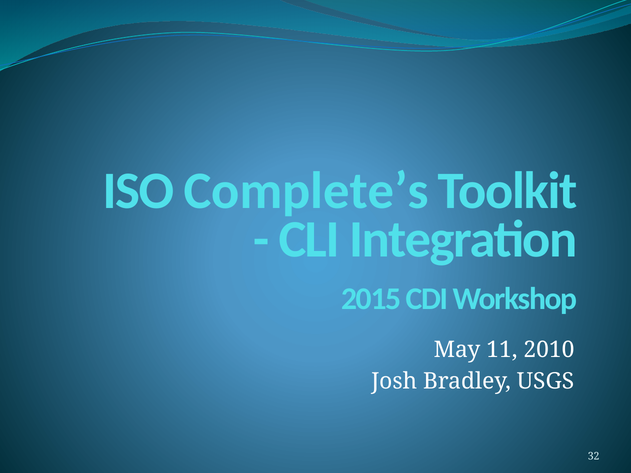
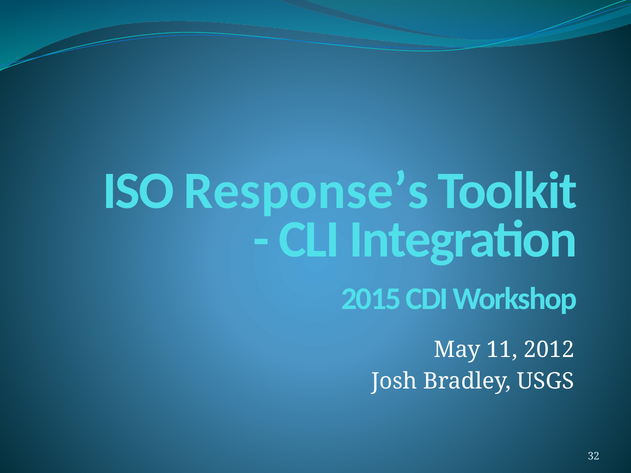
Complete’s: Complete’s -> Response’s (306, 191)
2010: 2010 -> 2012 (549, 350)
